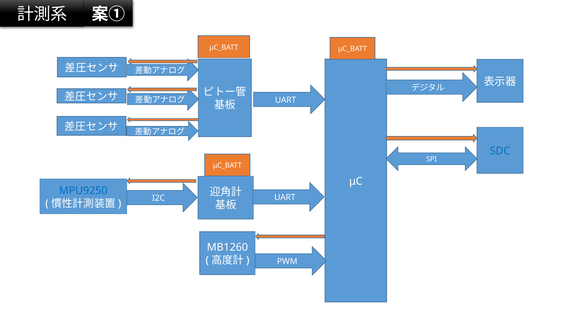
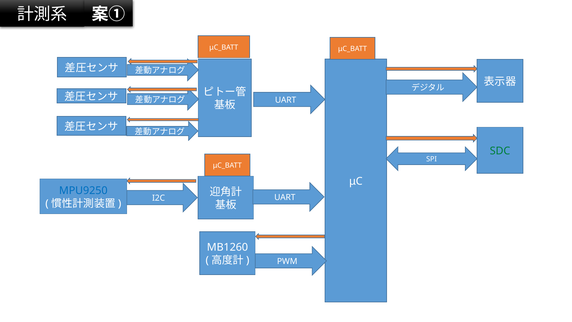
SDC colour: blue -> green (500, 151)
